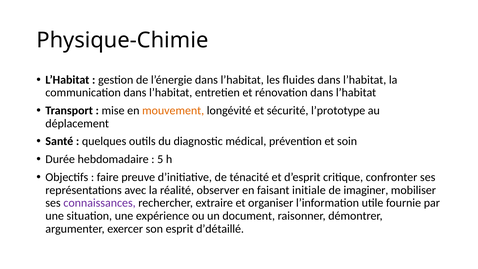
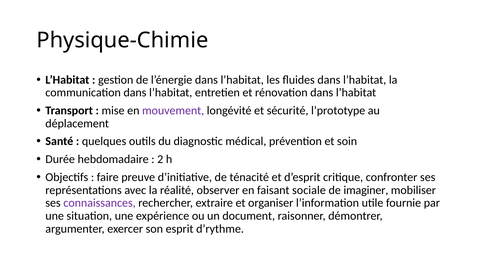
mouvement colour: orange -> purple (173, 111)
5: 5 -> 2 (160, 159)
initiale: initiale -> sociale (309, 190)
d’détaillé: d’détaillé -> d’rythme (220, 229)
